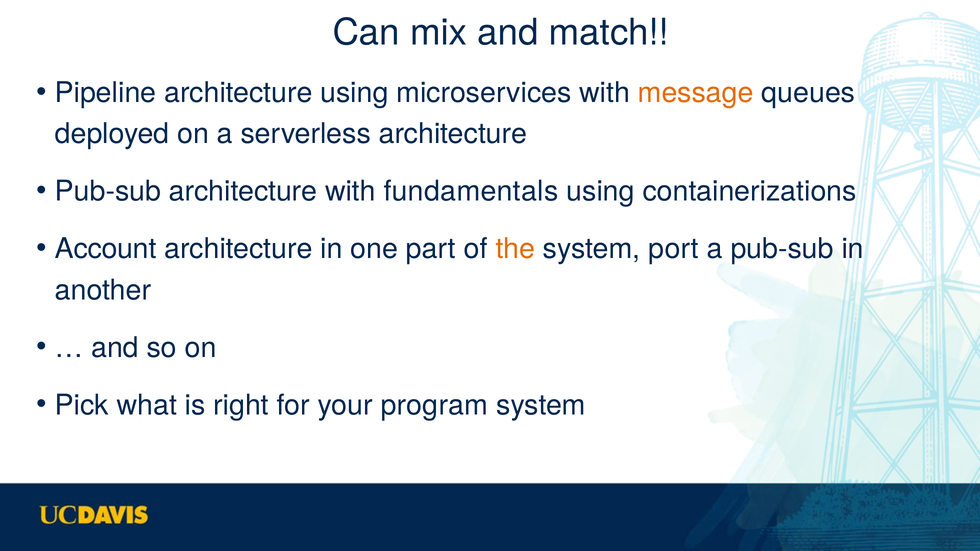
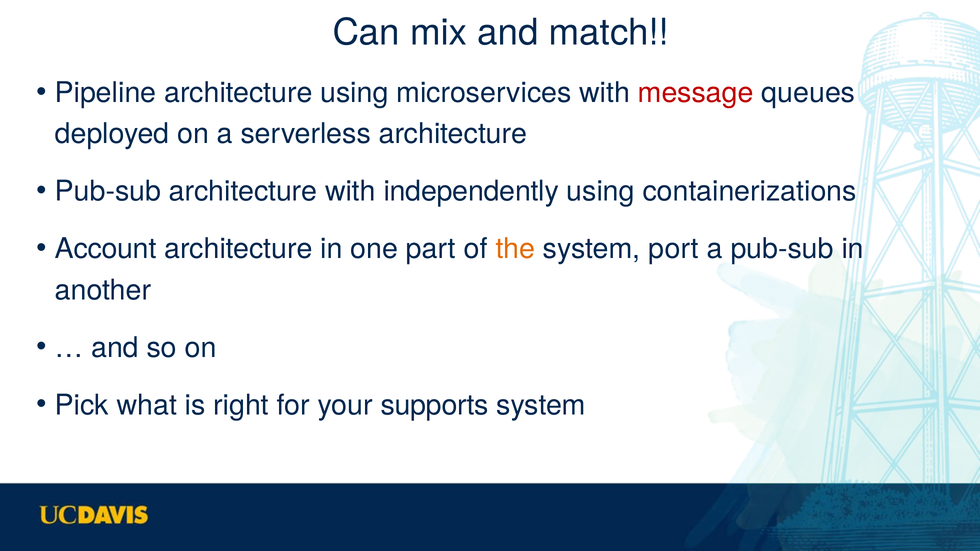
message colour: orange -> red (696, 93)
fundamentals: fundamentals -> independently (471, 192)
program: program -> supports (435, 405)
